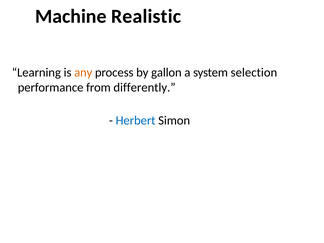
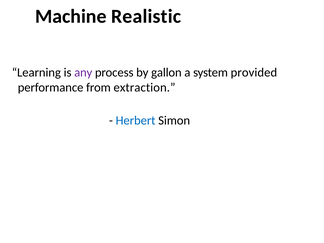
any colour: orange -> purple (83, 73)
selection: selection -> provided (254, 73)
differently: differently -> extraction (144, 87)
